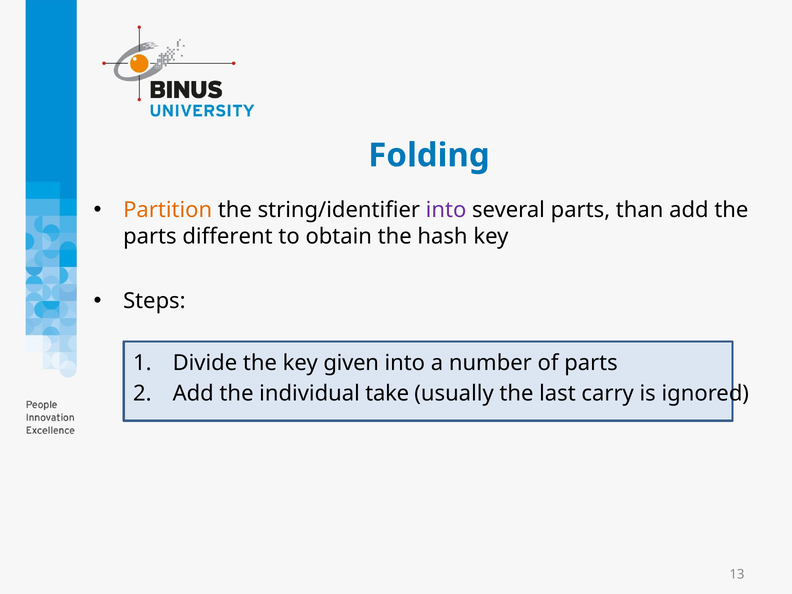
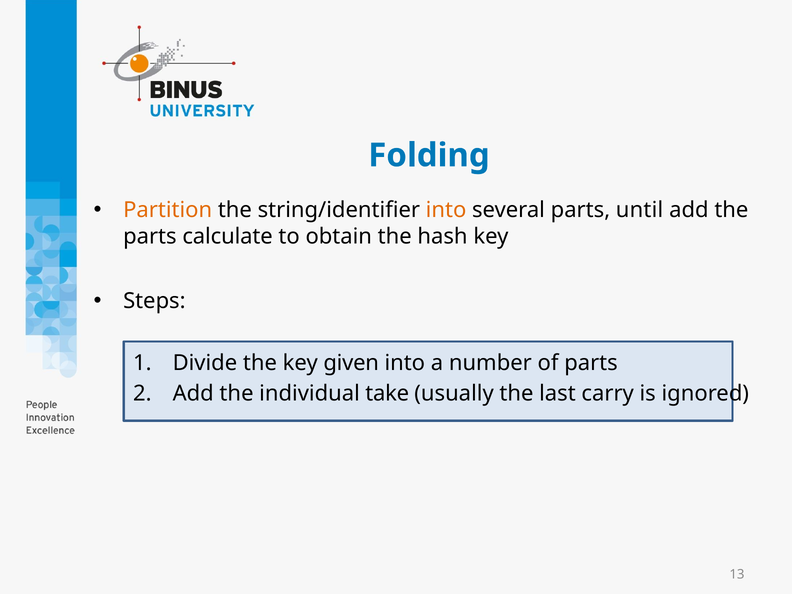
into colour: purple -> orange (446, 210)
than: than -> until (640, 210)
different: different -> calculate (228, 237)
